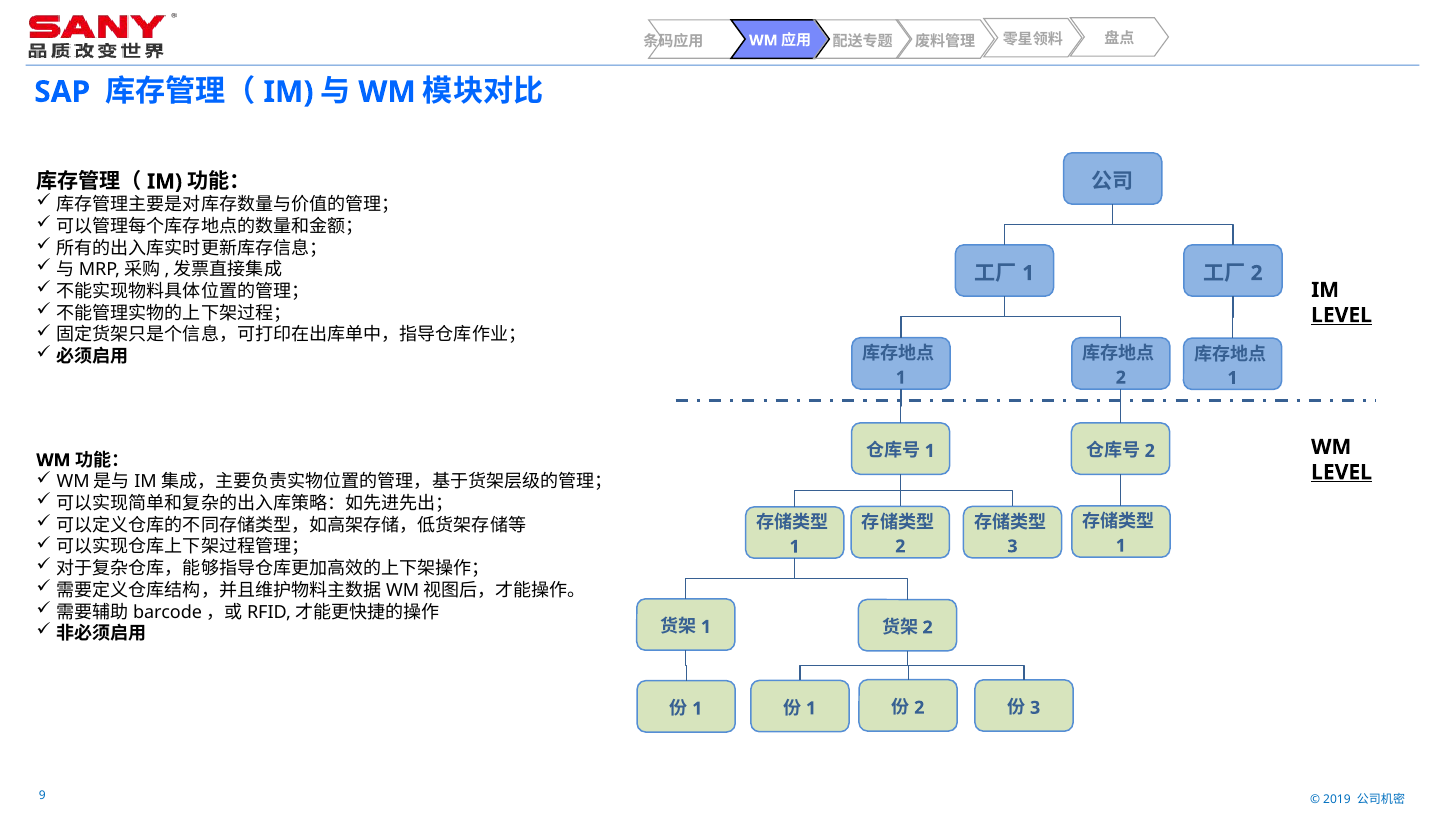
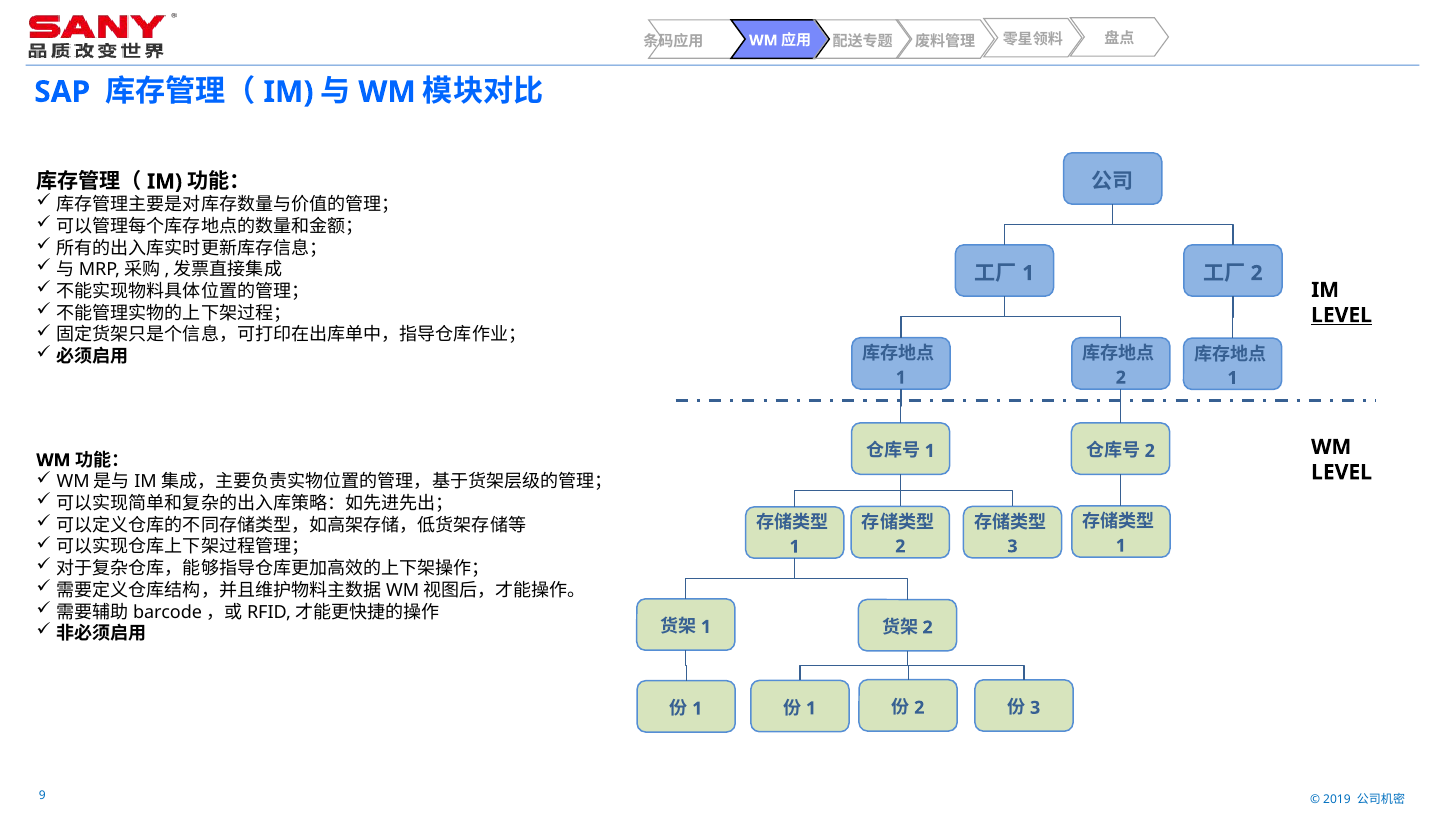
LEVEL underline: present -> none (1342, 472)
